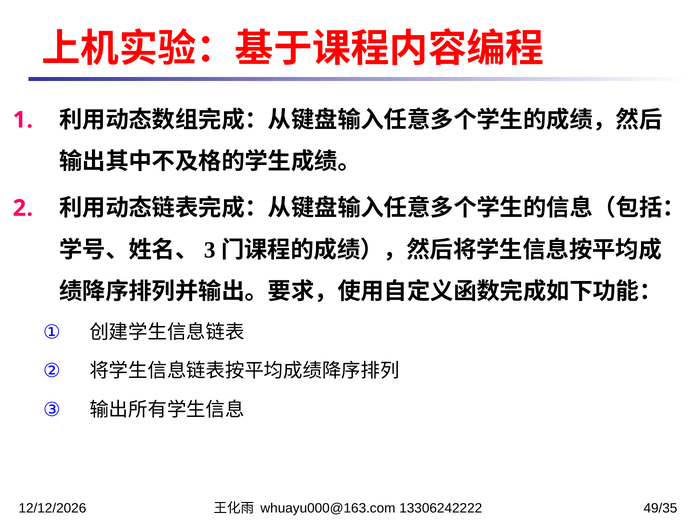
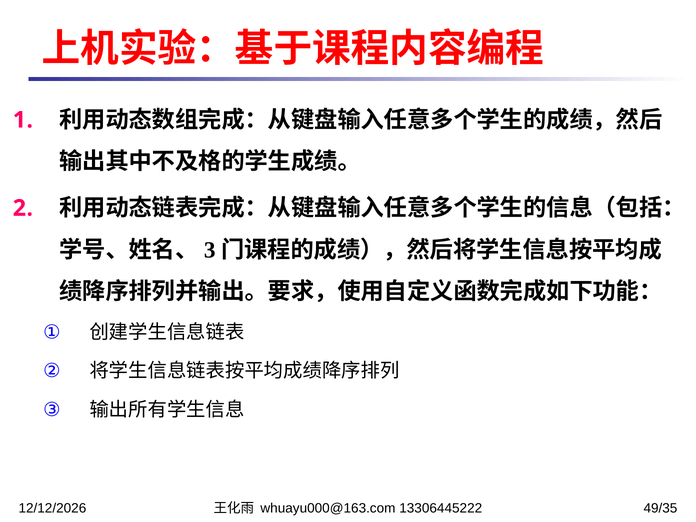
13306242222: 13306242222 -> 13306445222 (441, 508)
